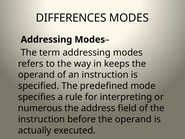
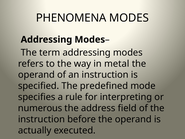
DIFFERENCES: DIFFERENCES -> PHENOMENA (71, 18)
keeps: keeps -> metal (117, 64)
